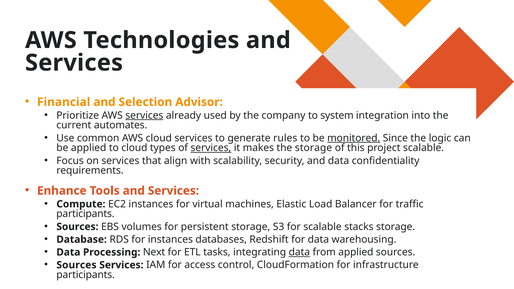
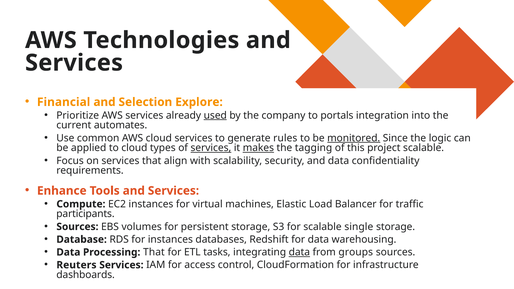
Advisor: Advisor -> Explore (199, 102)
services underline: present -> none (144, 115)
used underline: none -> present (215, 115)
system: system -> portals (337, 115)
makes underline: none -> present (258, 148)
the storage: storage -> tagging (314, 148)
stacks: stacks -> single (359, 227)
Processing Next: Next -> That (154, 252)
from applied: applied -> groups (356, 252)
Sources: Sources -> Reuters (76, 265)
participants: participants -> dashboards (86, 275)
